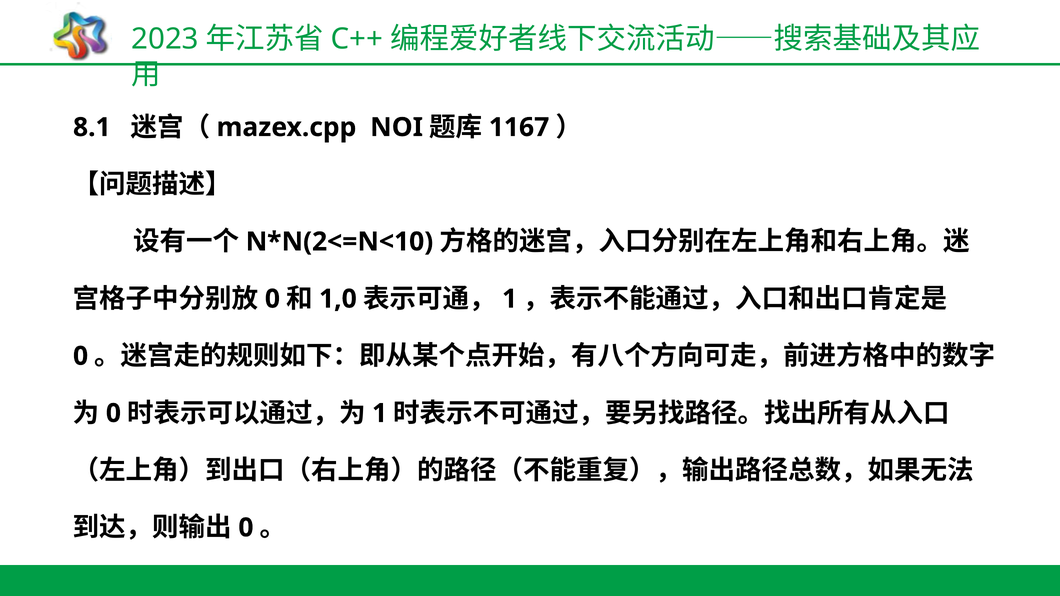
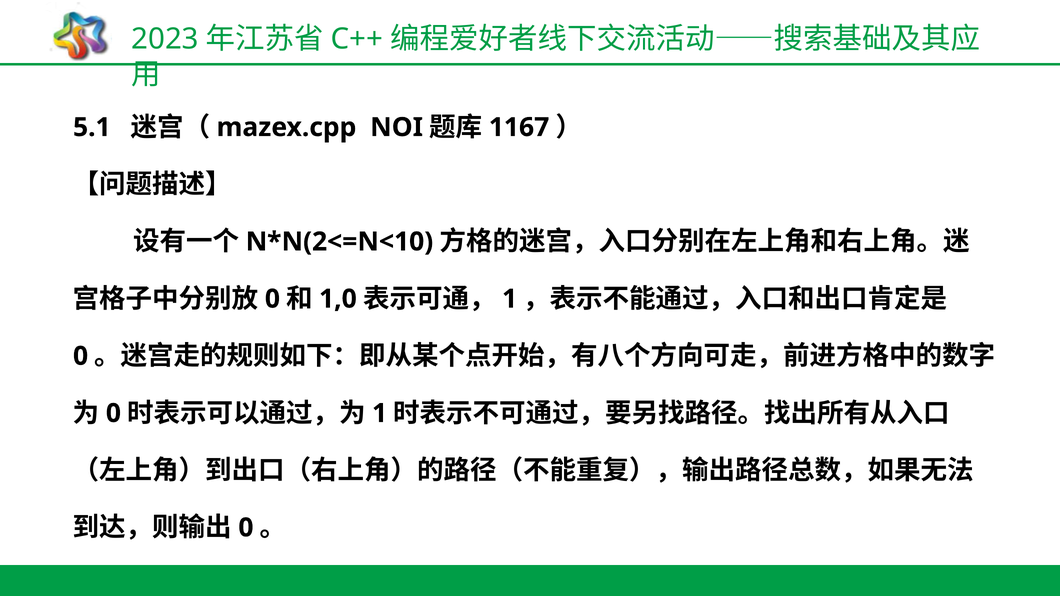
8.1: 8.1 -> 5.1 (92, 127)
